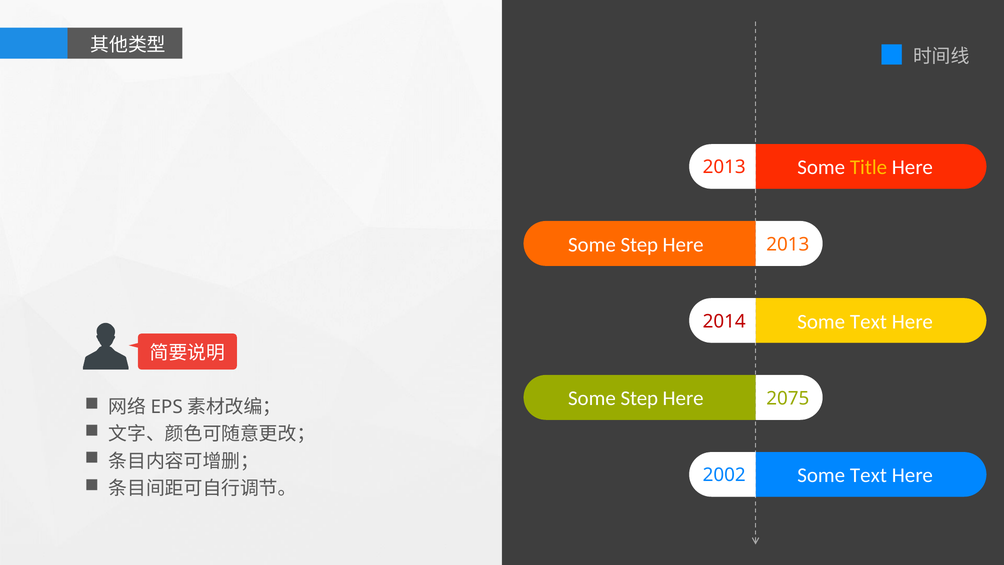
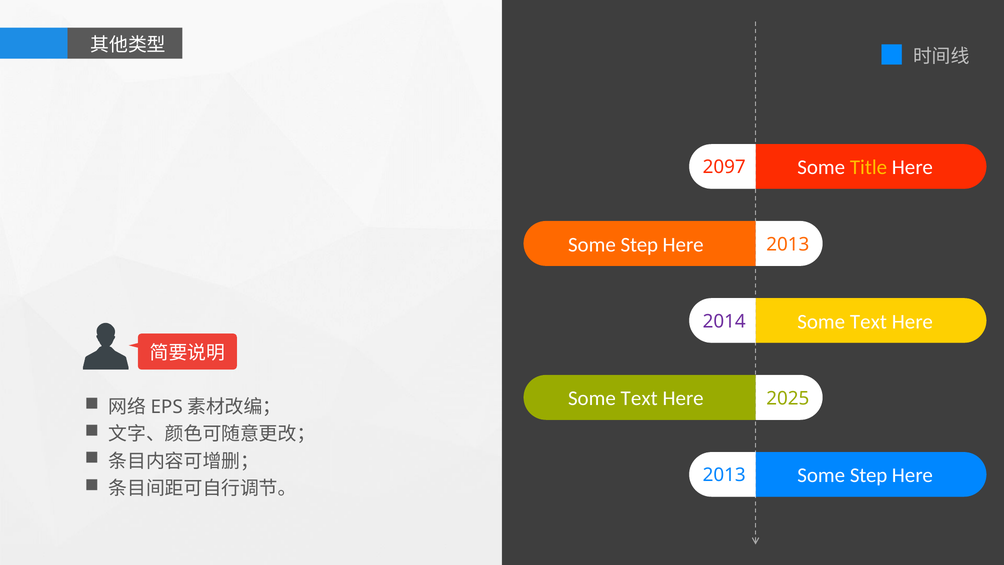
2013: 2013 -> 2097 (724, 167)
2014 colour: red -> purple (724, 321)
Step: Step -> Text (639, 398)
2075: 2075 -> 2025 (788, 398)
Text: Text -> Step (869, 475)
2002: 2002 -> 2013 (724, 475)
